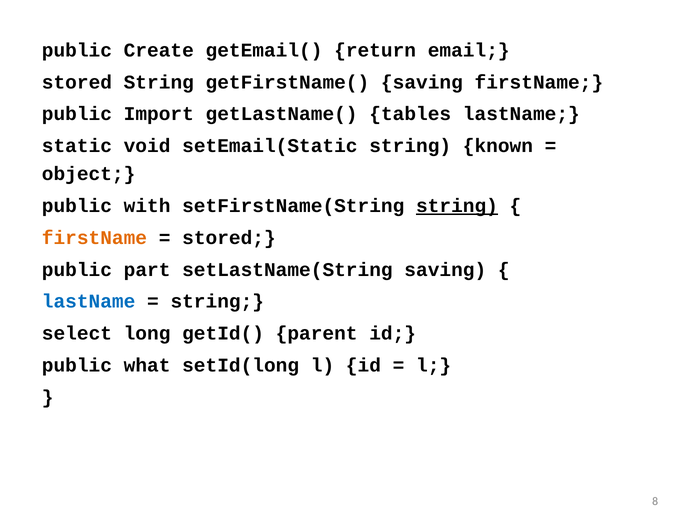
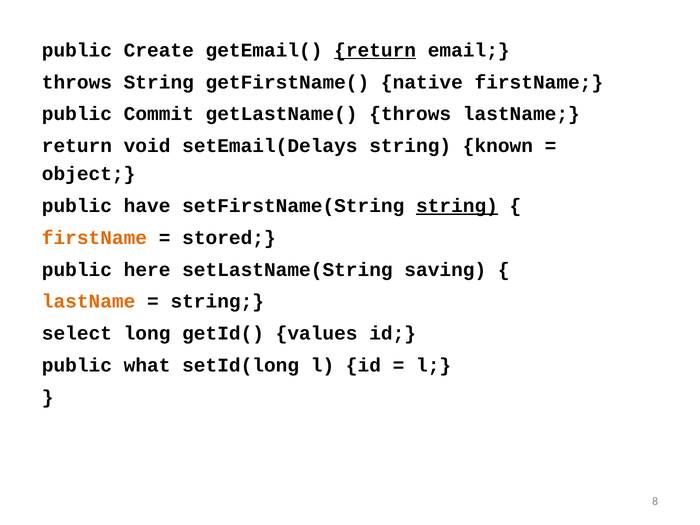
return underline: none -> present (375, 50)
stored: stored -> throws (77, 82)
getFirstName( saving: saving -> native (422, 82)
Import: Import -> Commit (159, 114)
getLastName( tables: tables -> throws (410, 114)
static: static -> return (77, 146)
setEmail(Static: setEmail(Static -> setEmail(Delays (270, 146)
with: with -> have (147, 206)
part: part -> here (147, 270)
lastName colour: blue -> orange (89, 301)
parent: parent -> values (317, 333)
